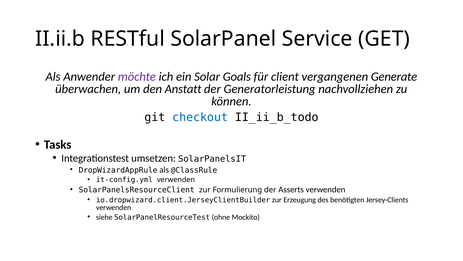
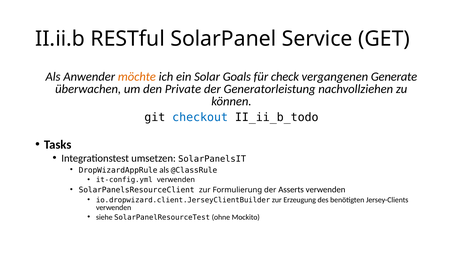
möchte colour: purple -> orange (137, 77)
client: client -> check (285, 77)
Anstatt: Anstatt -> Private (183, 89)
